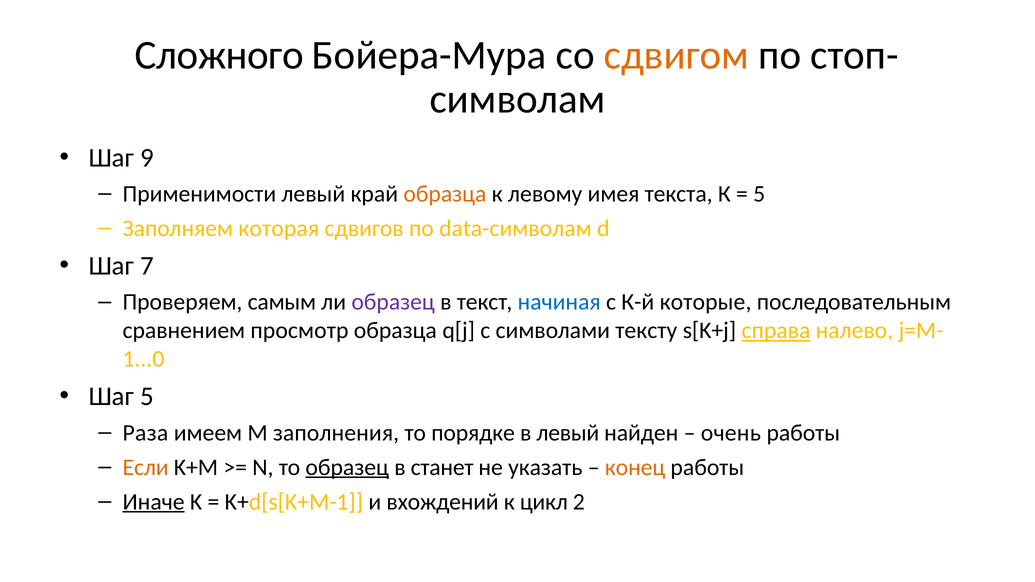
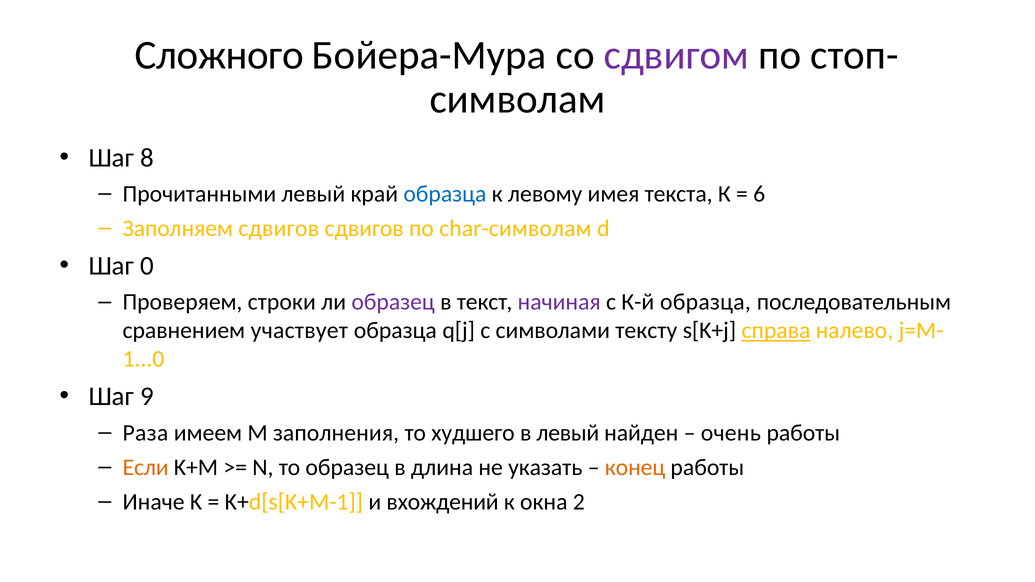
сдвигом colour: orange -> purple (676, 55)
9: 9 -> 8 (147, 158)
Применимости: Применимости -> Прочитанными (199, 194)
образца colour: orange -> blue (445, 194)
5: 5 -> 6 (759, 194)
Заполняем которая: которая -> сдвигов (279, 228)
data-символам: data-символам -> char-символам (515, 228)
7: 7 -> 0 (147, 266)
самым: самым -> строки (282, 302)
начиная colour: blue -> purple (559, 302)
К-й которые: которые -> образца (705, 302)
просмотр: просмотр -> участвует (299, 331)
Шаг 5: 5 -> 9 (147, 397)
порядке: порядке -> худшего (473, 433)
образец underline: present -> none (347, 467)
станет: станет -> длина (442, 467)
Иначе underline: present -> none (154, 502)
цикл: цикл -> окна (544, 502)
